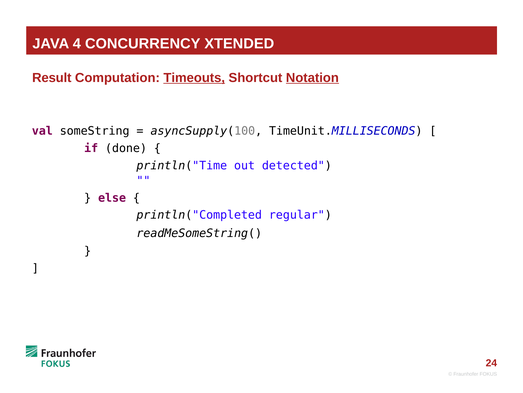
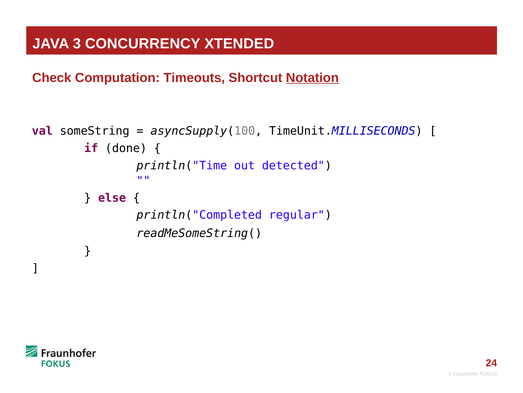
4: 4 -> 3 (77, 44)
Result: Result -> Check (52, 78)
Timeouts underline: present -> none (194, 78)
